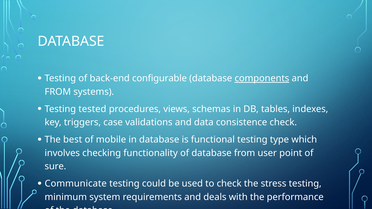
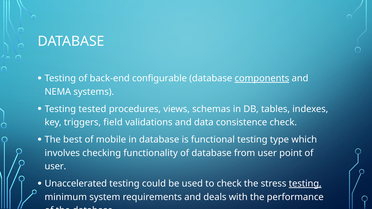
FROM: FROM -> NEMA (58, 92)
case: case -> field (113, 123)
sure: sure -> user (55, 167)
Communicate: Communicate -> Unaccelerated (76, 184)
testing underline: none -> present (305, 184)
